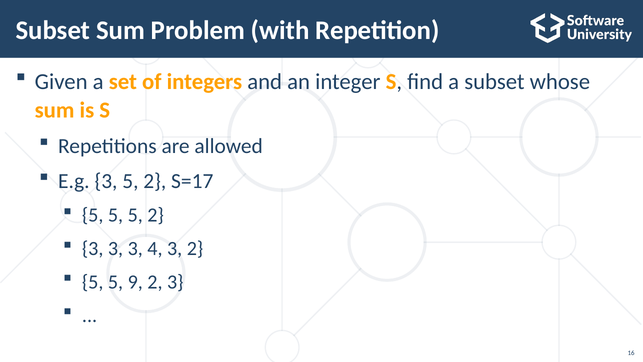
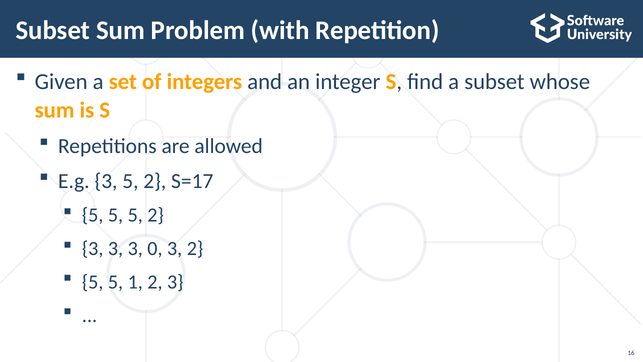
4: 4 -> 0 (155, 248)
9: 9 -> 1 (135, 282)
